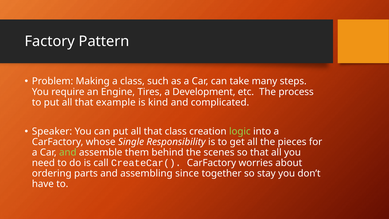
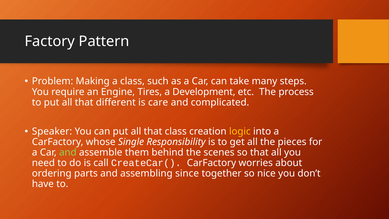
example: example -> different (116, 102)
kind: kind -> care (158, 102)
logic colour: light green -> yellow (240, 131)
stay: stay -> nice (266, 173)
